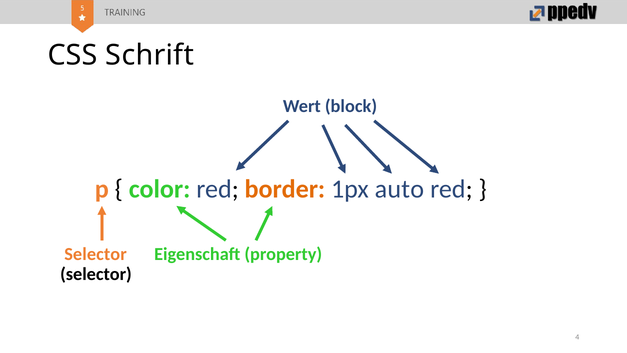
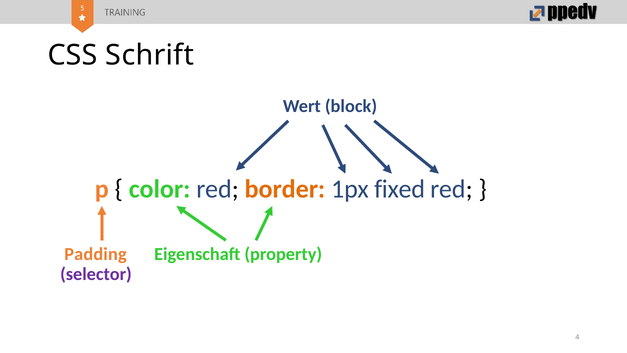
auto: auto -> fixed (400, 189)
Selector: Selector -> Padding (95, 254)
selector colour: black -> purple (96, 274)
